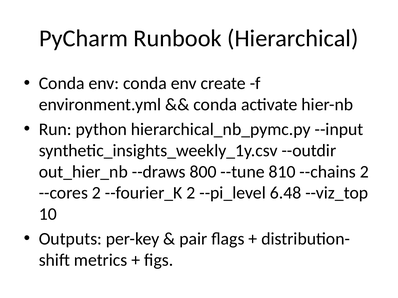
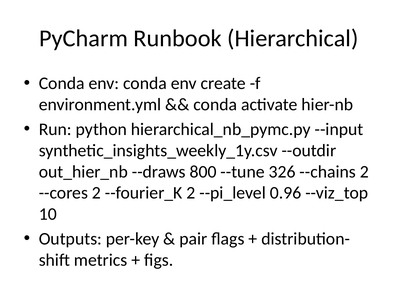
810: 810 -> 326 (282, 172)
6.48: 6.48 -> 0.96 (286, 193)
